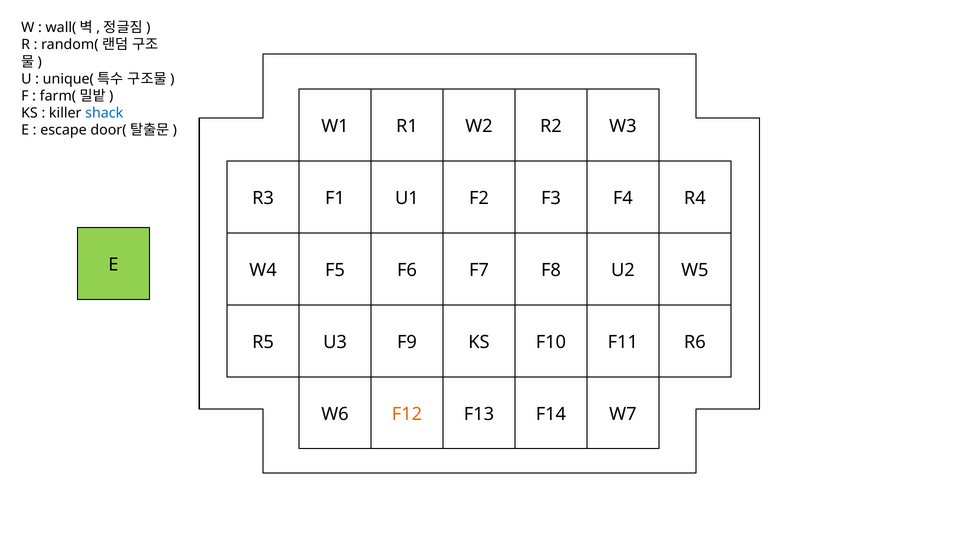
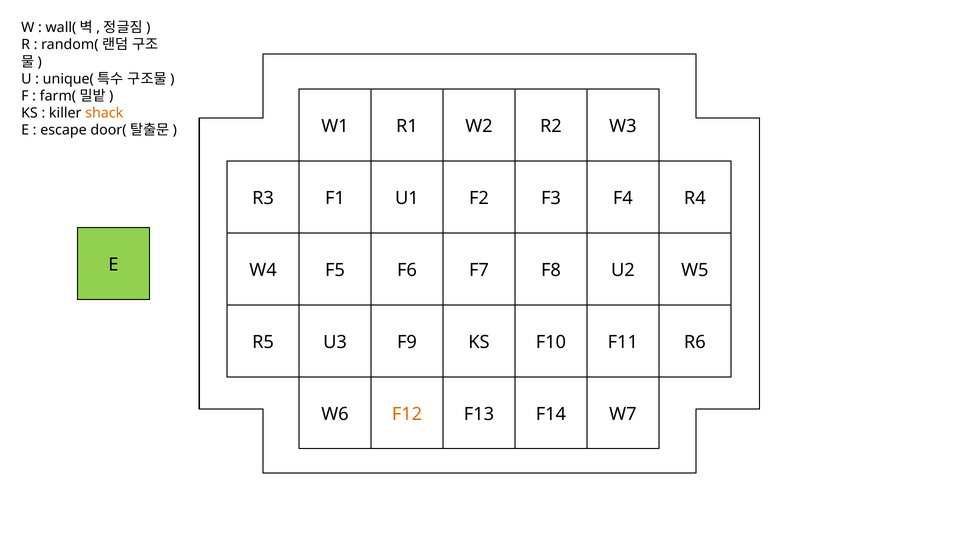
shack colour: blue -> orange (104, 113)
